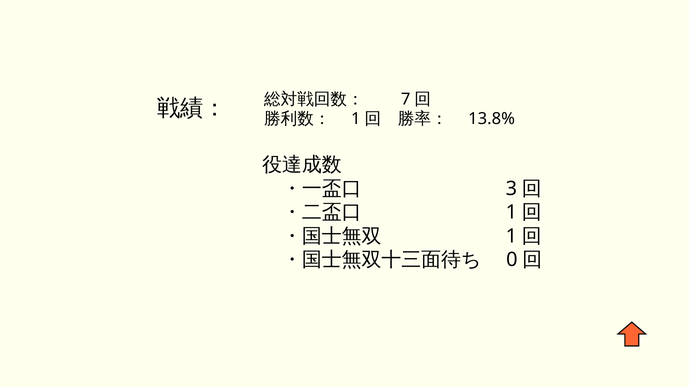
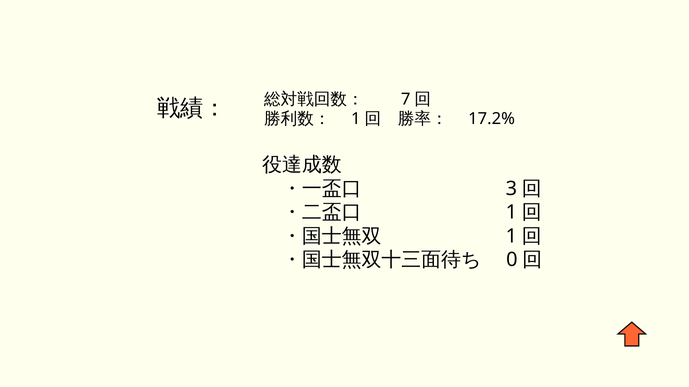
13.8%: 13.8% -> 17.2% (492, 119)
